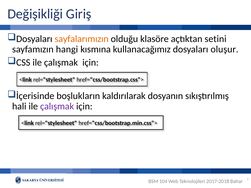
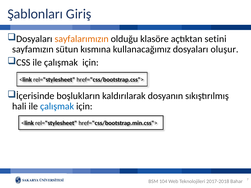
Değişikliği: Değişikliği -> Şablonları (35, 14)
hangi: hangi -> sütun (67, 49)
çalışmak colour: purple -> blue (57, 106)
